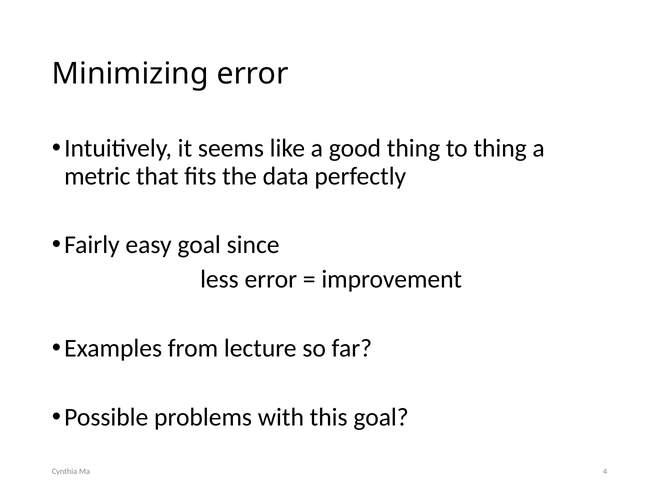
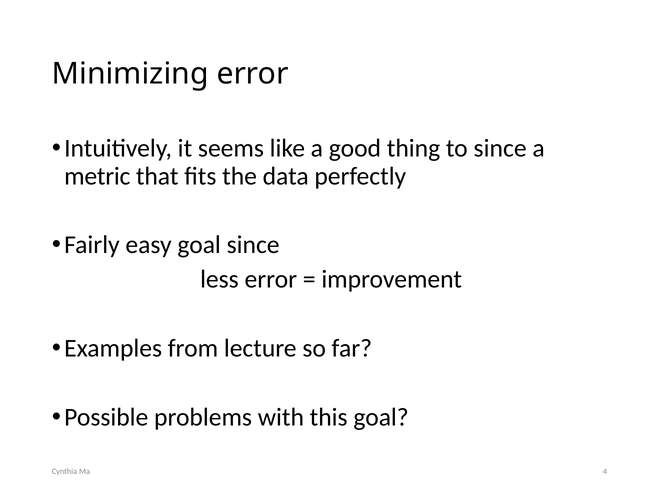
to thing: thing -> since (500, 149)
